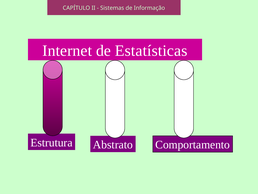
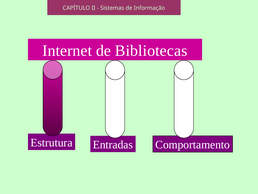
Estatísticas: Estatísticas -> Bibliotecas (151, 51)
Abstrato: Abstrato -> Entradas (113, 144)
